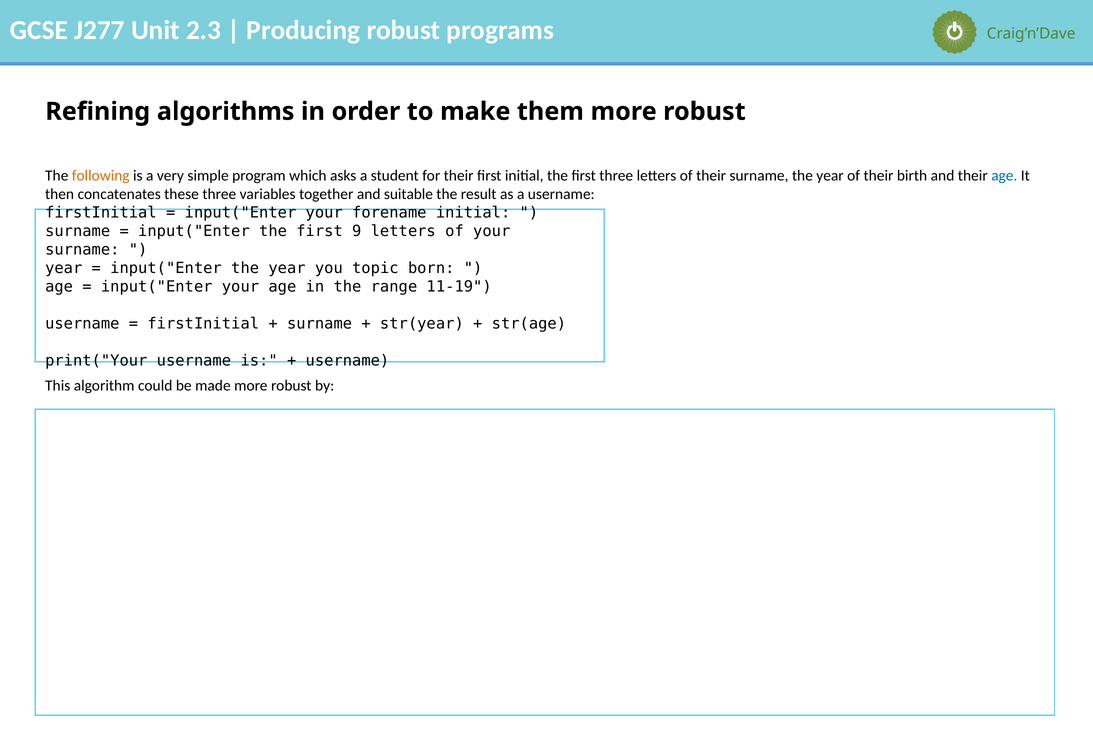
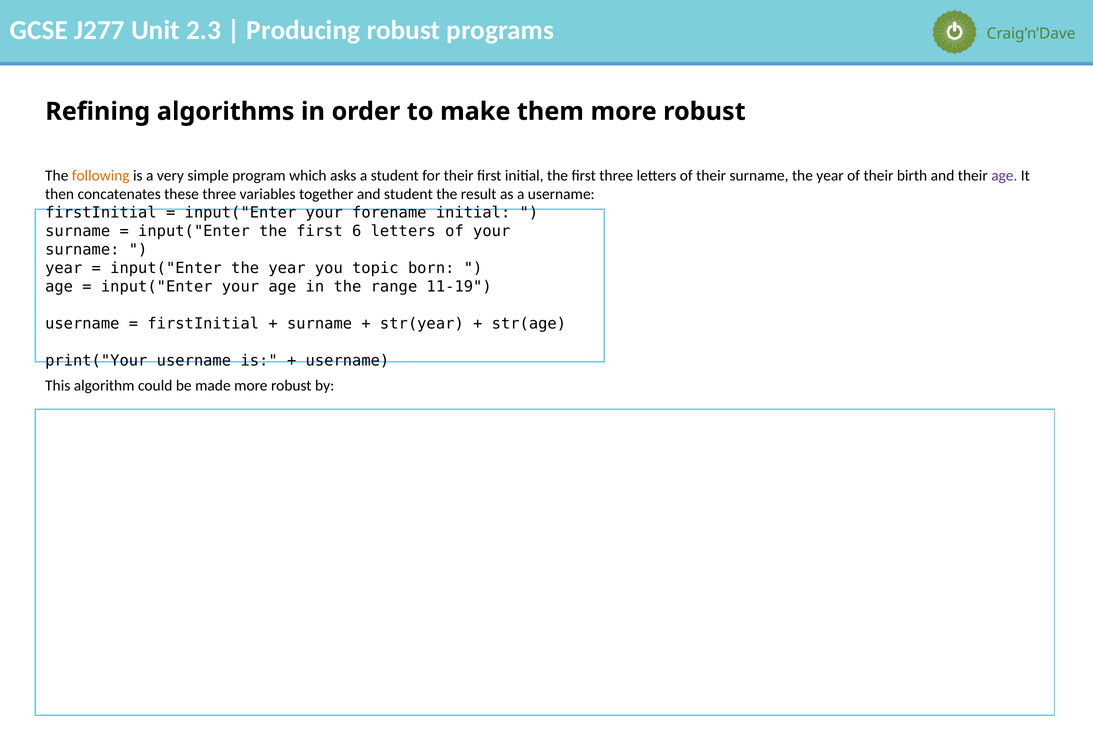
age colour: blue -> purple (1004, 176)
and suitable: suitable -> student (408, 194)
9: 9 -> 6 (357, 231)
